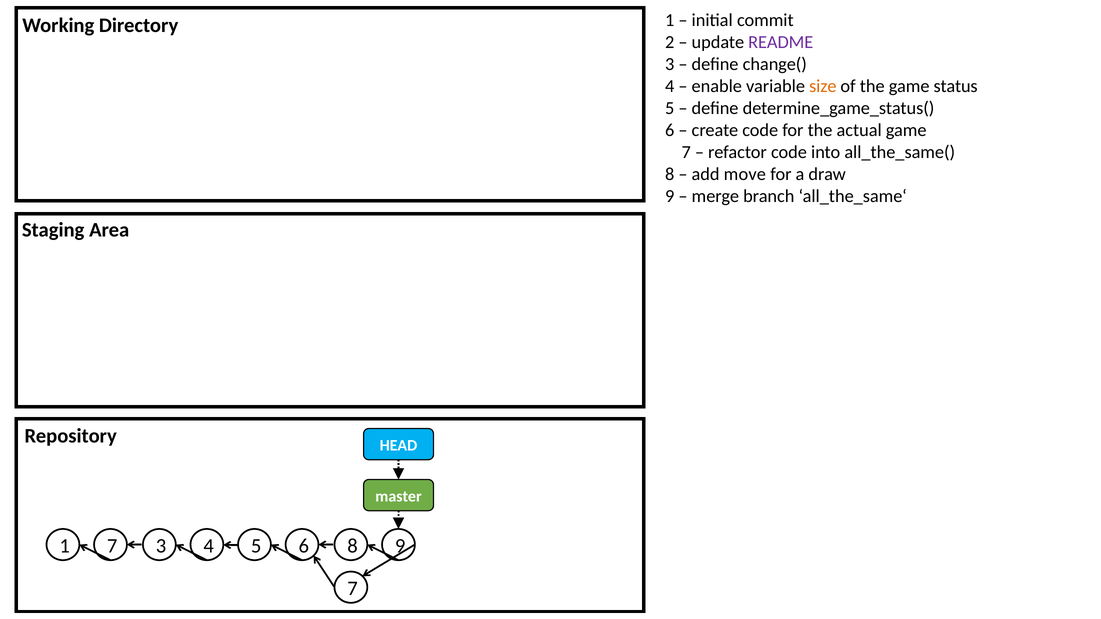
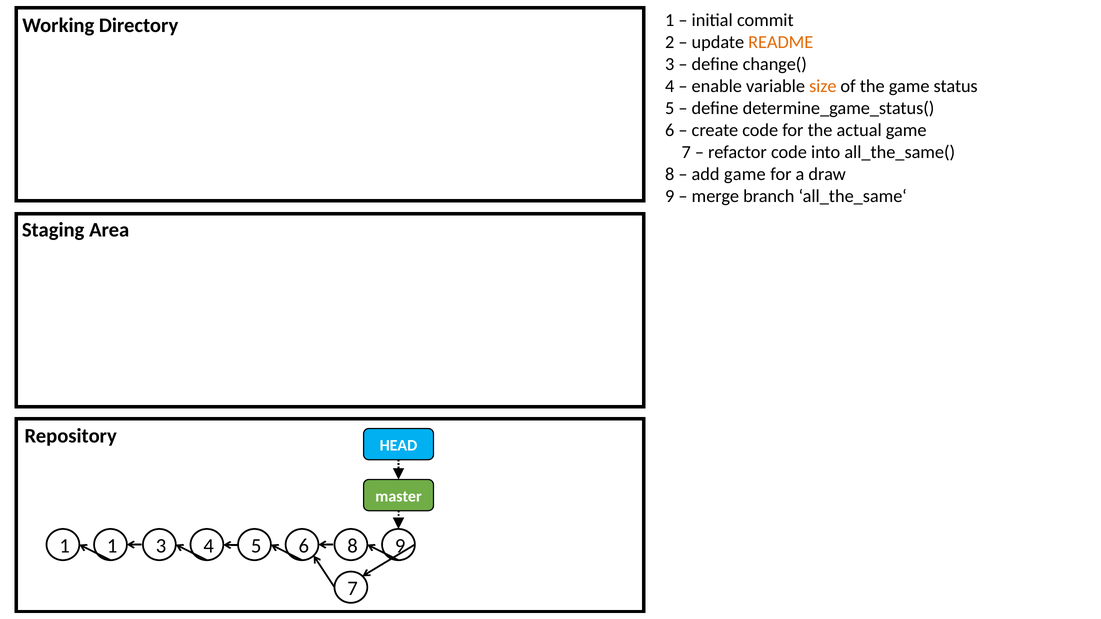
README colour: purple -> orange (781, 42)
add move: move -> game (745, 175)
1 7: 7 -> 1 (112, 546)
